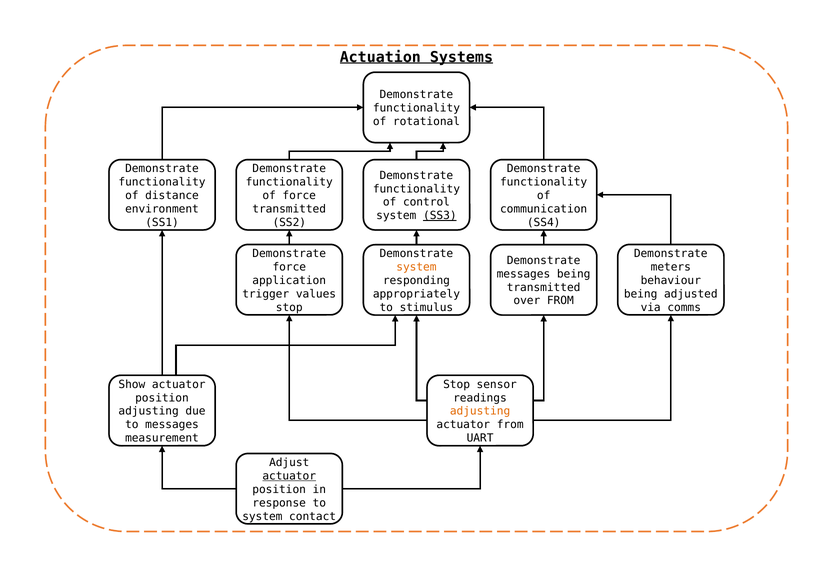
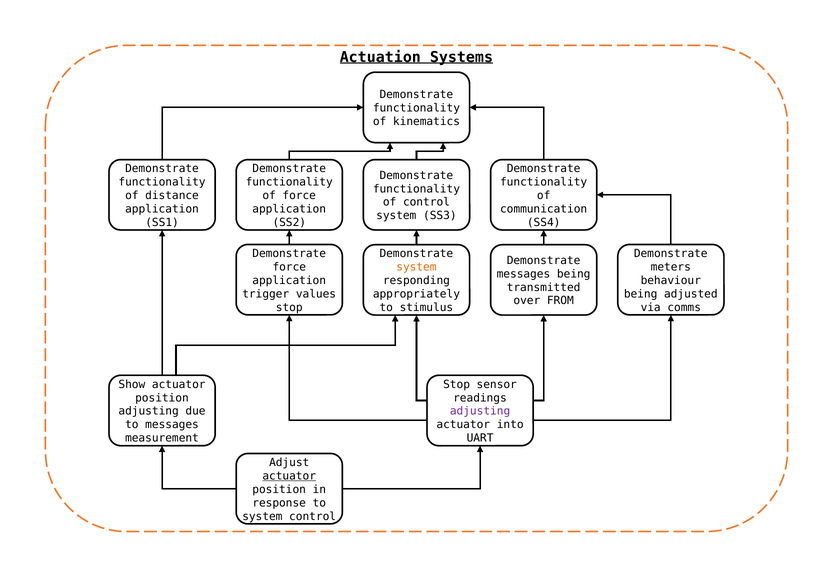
rotational: rotational -> kinematics (427, 122)
environment: environment -> application (162, 209)
transmitted: transmitted -> application (289, 209)
SS3 underline: present -> none (440, 216)
adjusting colour: orange -> purple (480, 411)
actuator from: from -> into (510, 424)
system contact: contact -> control (313, 516)
